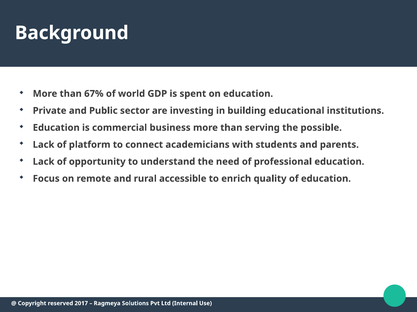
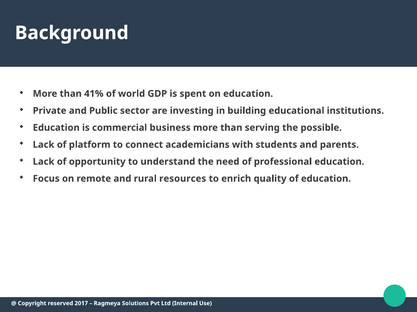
67%: 67% -> 41% (94, 94)
accessible: accessible -> resources (183, 179)
